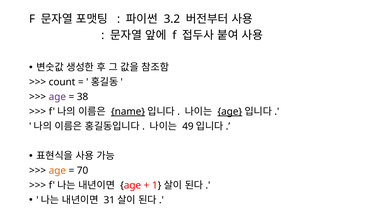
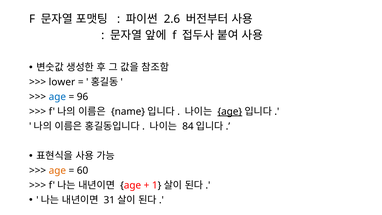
3.2: 3.2 -> 2.6 (172, 19)
count: count -> lower (62, 82)
age colour: purple -> blue (57, 97)
38: 38 -> 96 (83, 97)
name underline: present -> none (128, 112)
49: 49 -> 84 (188, 126)
70: 70 -> 60 (83, 170)
